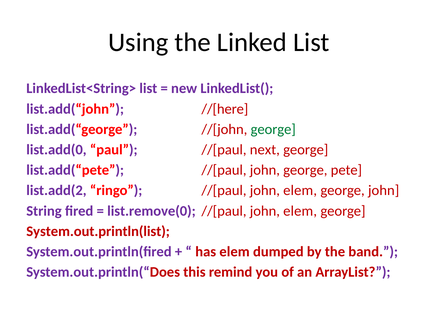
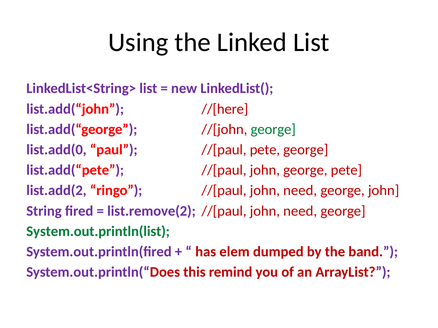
//[paul next: next -> pete (265, 150)
ringo //[paul john elem: elem -> need (300, 191)
list.remove(0: list.remove(0 -> list.remove(2 (151, 211)
elem: elem -> need (300, 211)
System.out.println(list colour: red -> green (98, 232)
